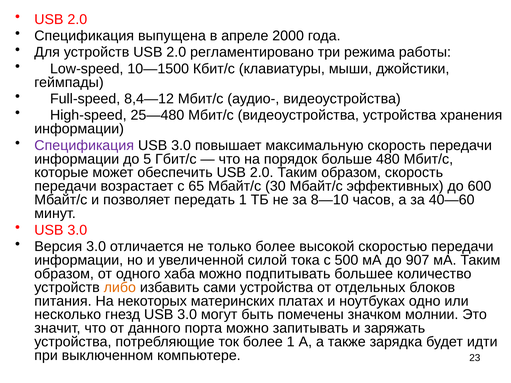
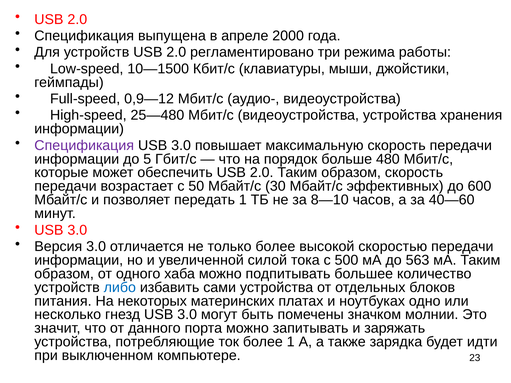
8,4—12: 8,4—12 -> 0,9—12 (149, 99)
65: 65 -> 50 (196, 186)
907: 907 -> 563 (418, 260)
либо colour: orange -> blue (120, 288)
